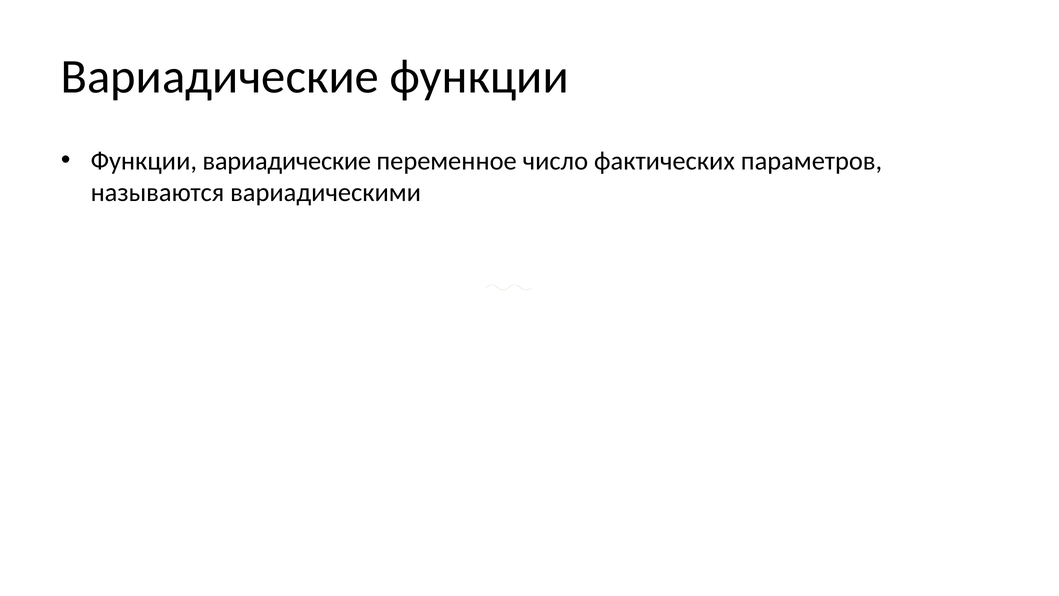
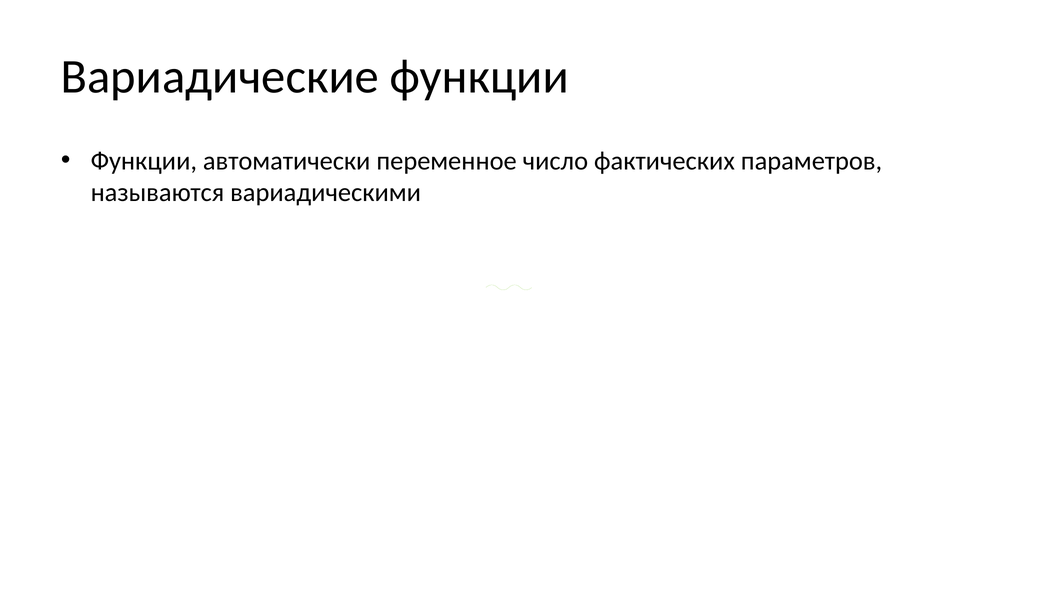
Функции вариадические: вариадические -> автоматически (287, 161)
